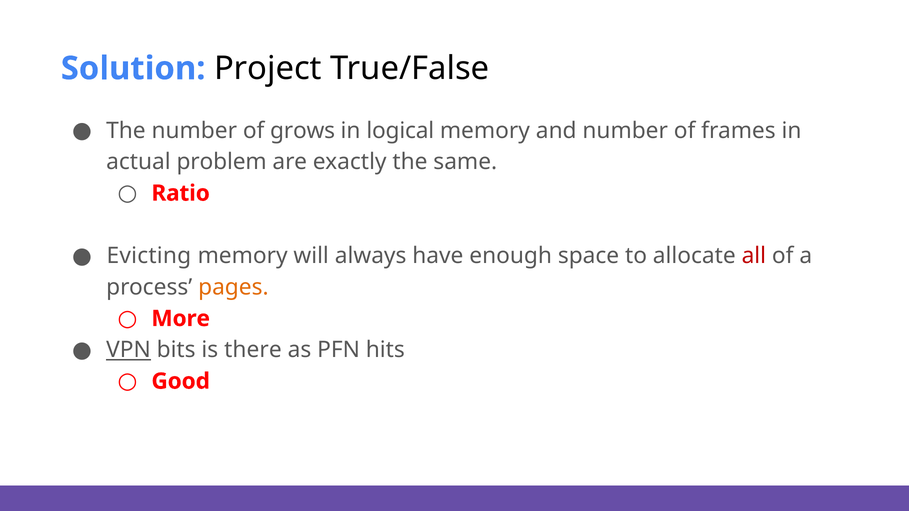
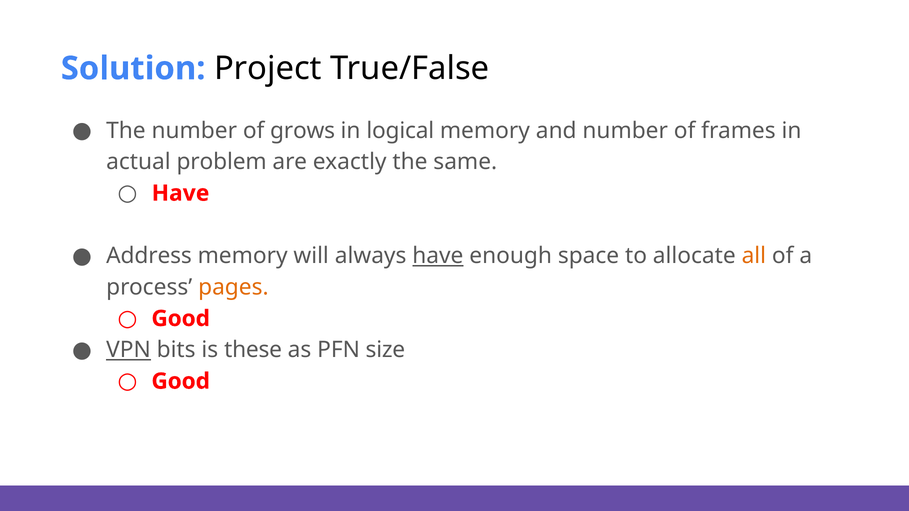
Ratio: Ratio -> Have (181, 193)
Evicting: Evicting -> Address (149, 256)
have underline: none -> present (438, 256)
all colour: red -> orange (754, 256)
More: More -> Good (181, 319)
there: there -> these (253, 350)
hits: hits -> size (385, 350)
